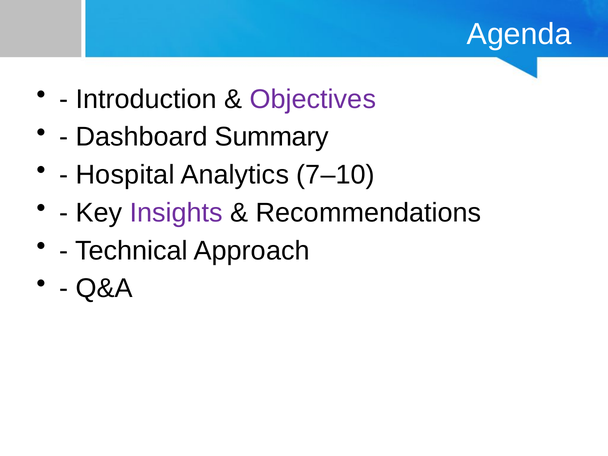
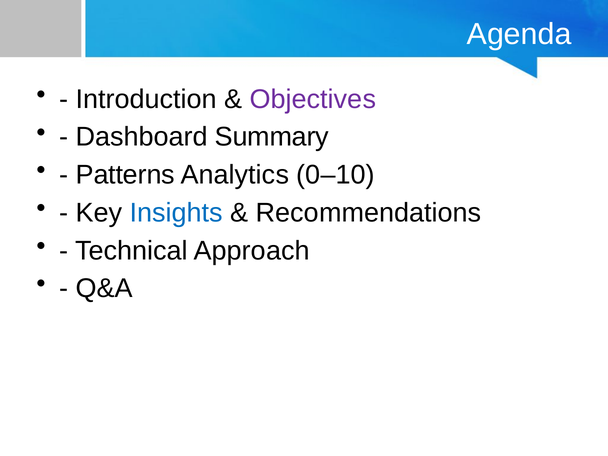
Hospital: Hospital -> Patterns (125, 175)
7–10: 7–10 -> 0–10 (336, 175)
Insights colour: purple -> blue (176, 213)
